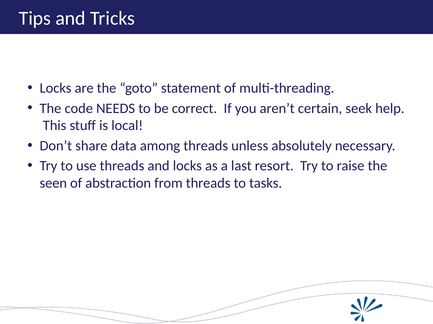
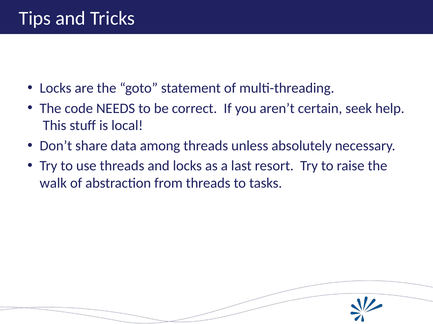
seen: seen -> walk (53, 184)
